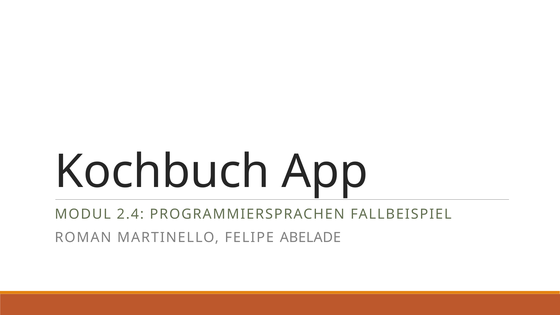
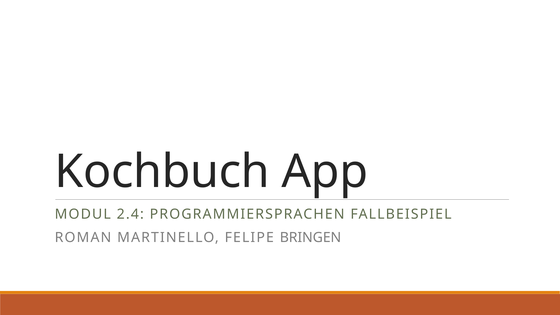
ABELADE: ABELADE -> BRINGEN (311, 238)
